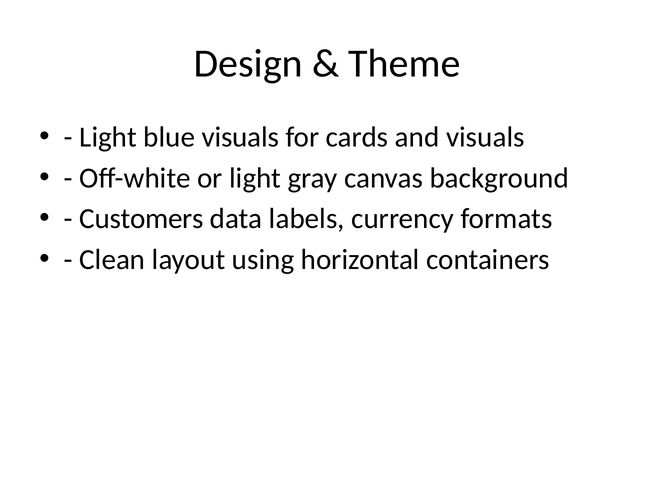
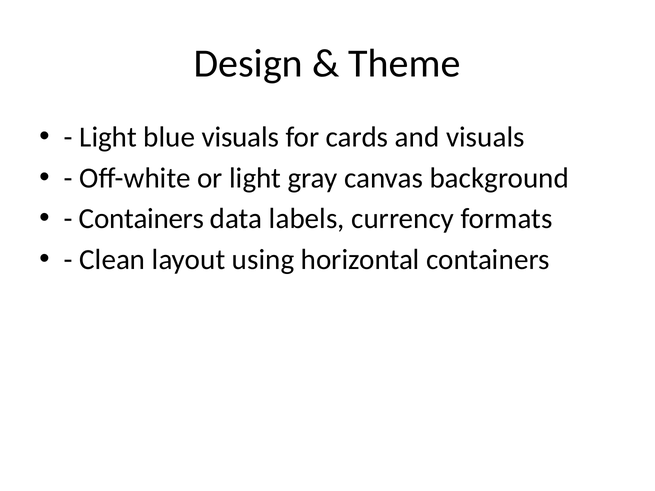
Customers: Customers -> Containers (141, 219)
